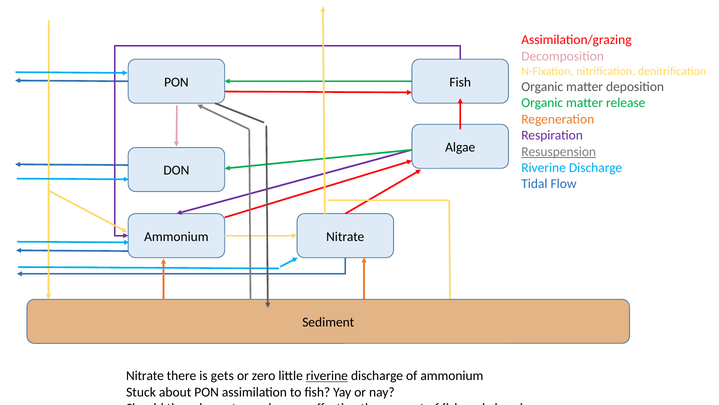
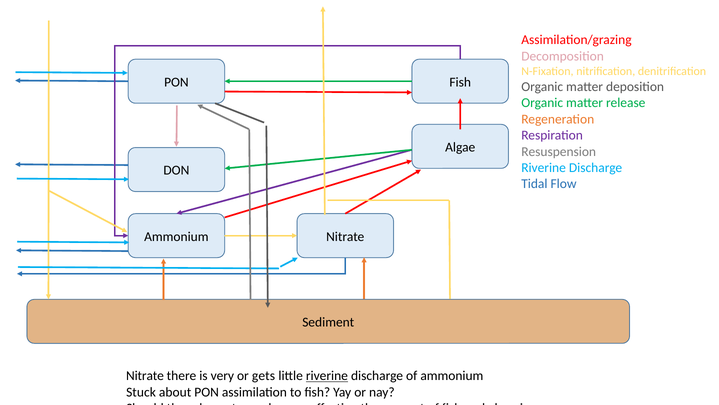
Resuspension underline: present -> none (559, 151)
is gets: gets -> very (222, 375)
or zero: zero -> gets (264, 375)
